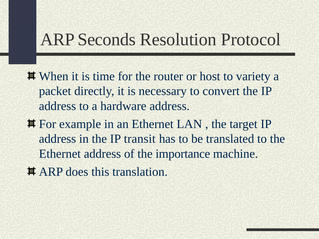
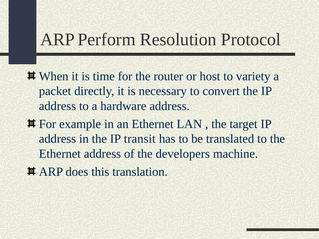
Seconds: Seconds -> Perform (107, 40)
importance: importance -> developers (183, 154)
